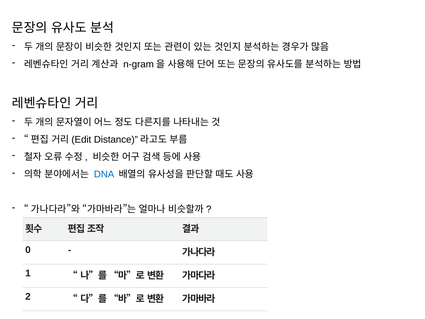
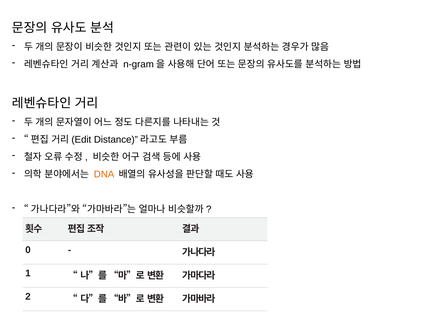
DNA colour: blue -> orange (104, 174)
